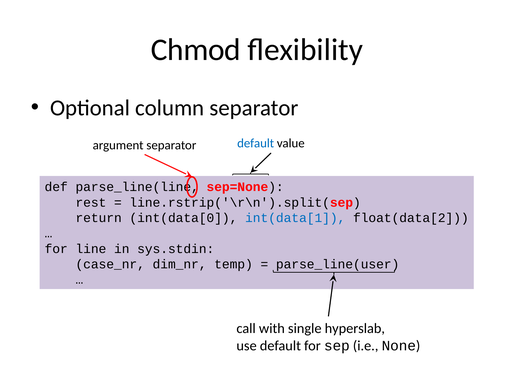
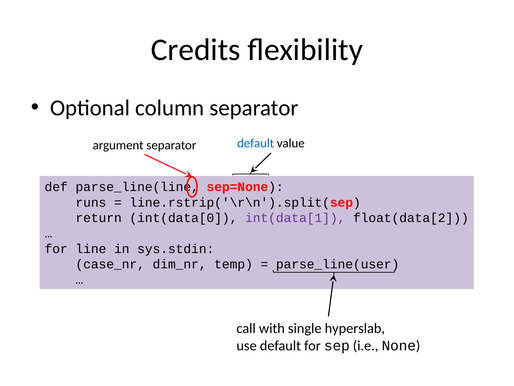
Chmod: Chmod -> Credits (196, 50)
rest: rest -> runs (91, 202)
int(data[1 colour: blue -> purple (295, 218)
